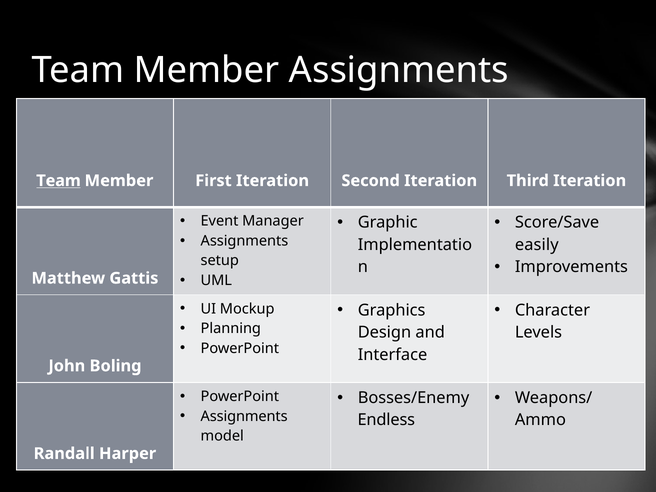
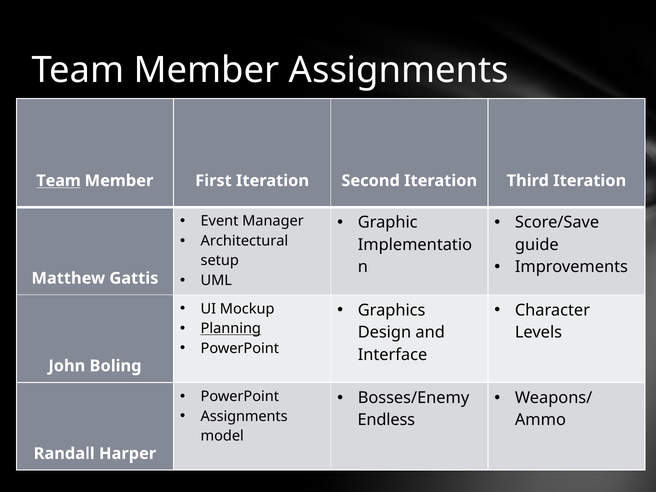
Assignments: Assignments -> Architectural (244, 241)
easily: easily -> guide (537, 245)
Planning underline: none -> present (231, 329)
